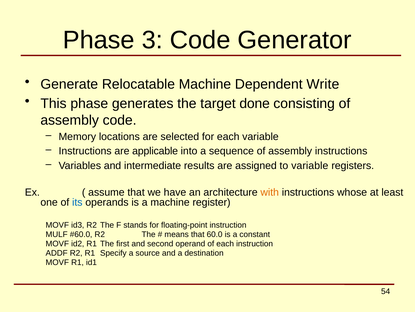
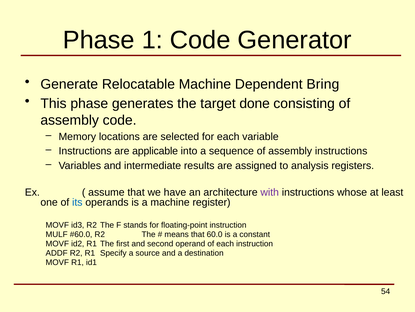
3: 3 -> 1 (152, 40)
Write: Write -> Bring (323, 84)
to variable: variable -> analysis (310, 165)
with colour: orange -> purple (270, 192)
